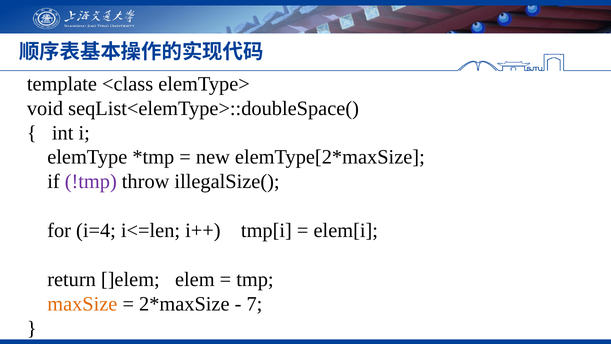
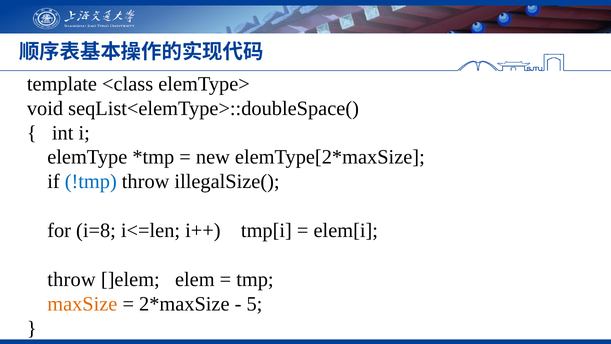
!tmp colour: purple -> blue (91, 182)
i=4: i=4 -> i=8 (96, 230)
return: return -> throw (71, 279)
7: 7 -> 5 (254, 304)
